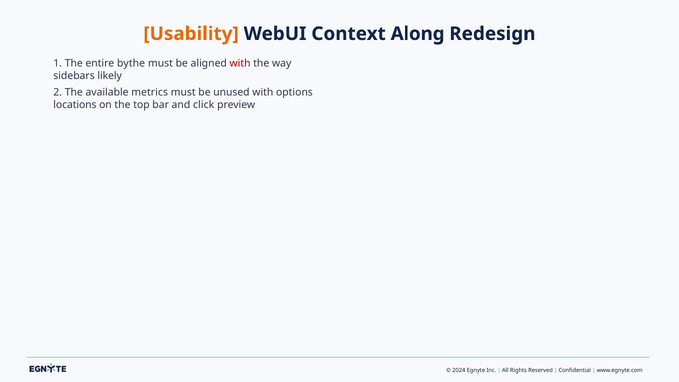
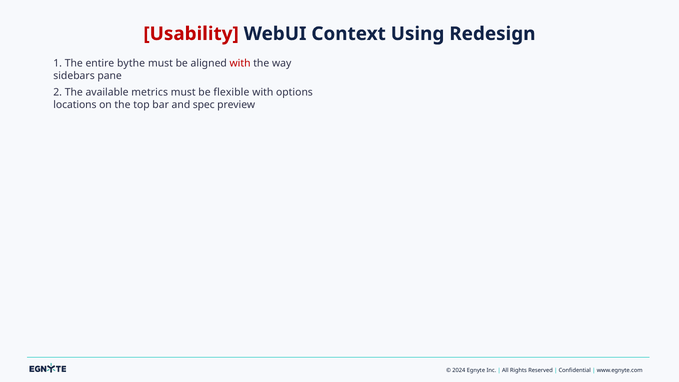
Usability colour: orange -> red (191, 34)
Along: Along -> Using (418, 34)
likely: likely -> pane (110, 76)
unused: unused -> flexible (231, 92)
click: click -> spec (204, 105)
